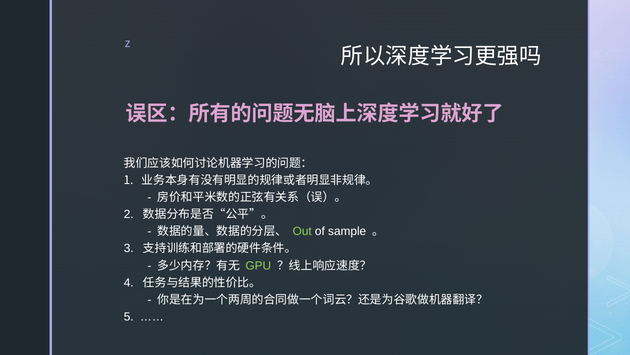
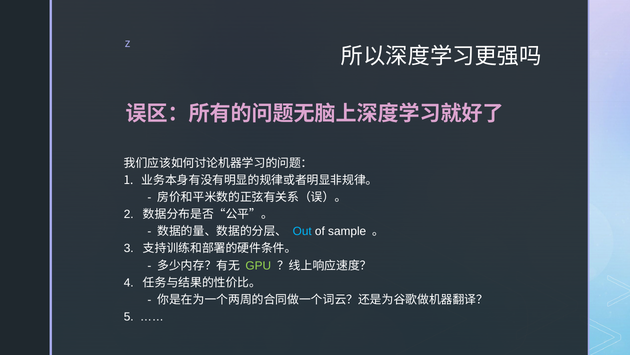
Out colour: light green -> light blue (302, 231)
